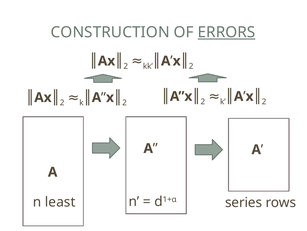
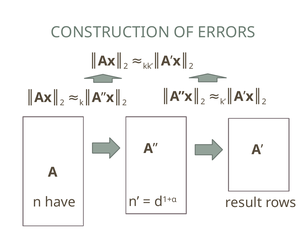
ERRORS underline: present -> none (226, 32)
least: least -> have (60, 201)
series: series -> result (243, 202)
